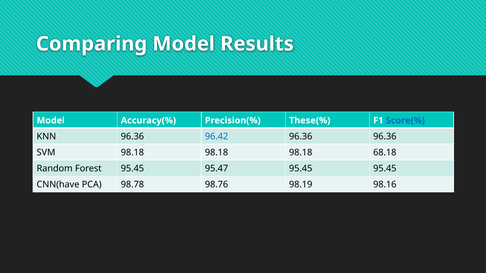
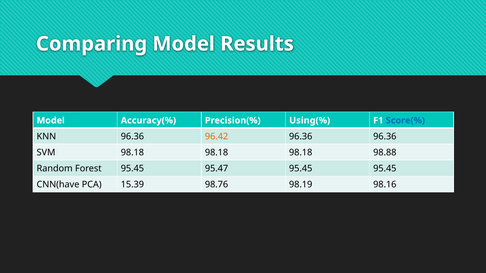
These(%: These(% -> Using(% (310, 121)
96.42 colour: blue -> orange (217, 137)
68.18: 68.18 -> 98.88 (385, 153)
98.78: 98.78 -> 15.39 (132, 185)
